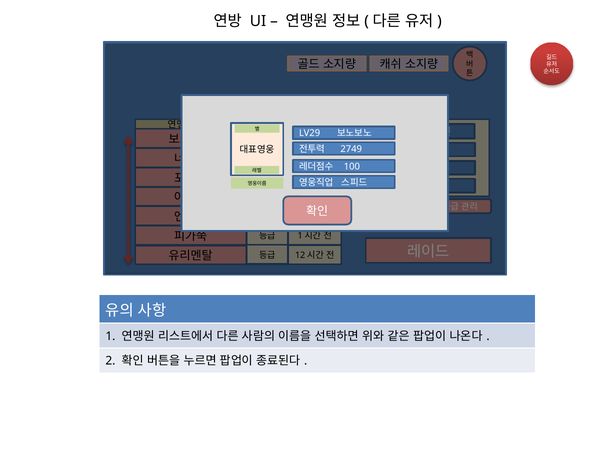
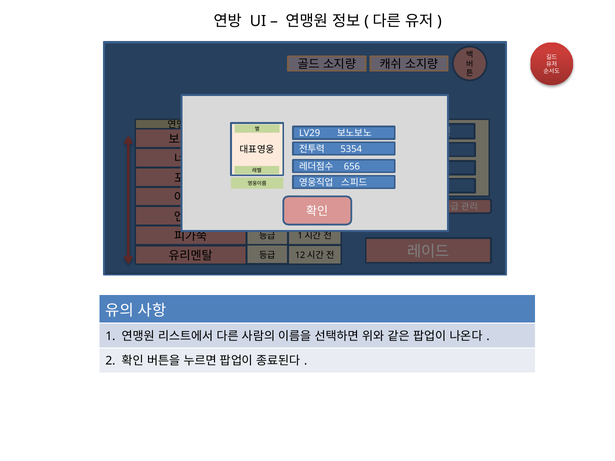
2749: 2749 -> 5354 (351, 149)
100: 100 -> 656 (352, 167)
